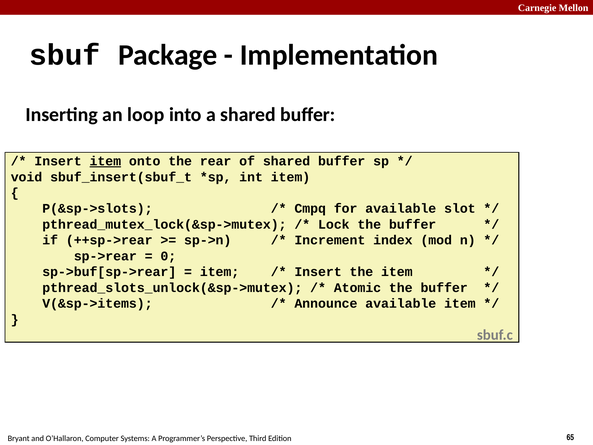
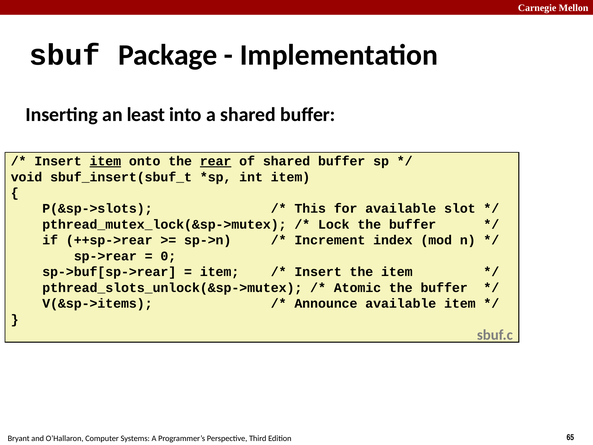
loop: loop -> least (146, 115)
rear underline: none -> present (216, 161)
Cmpq: Cmpq -> This (310, 209)
